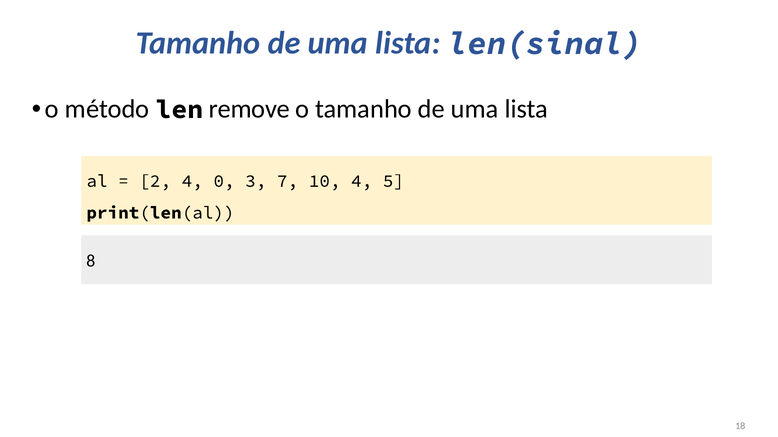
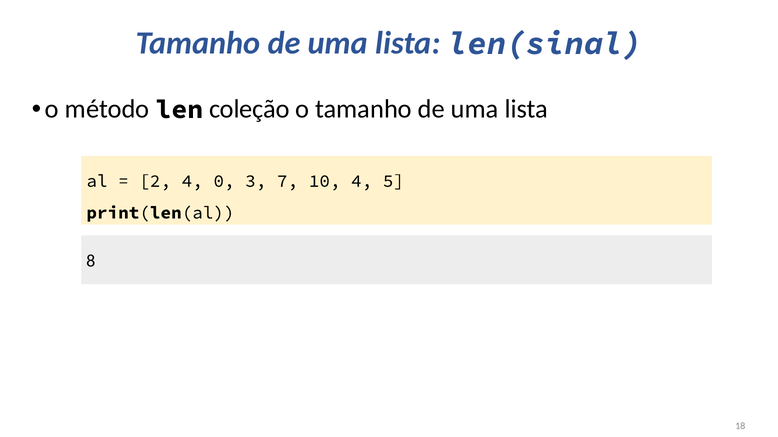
remove: remove -> coleção (249, 109)
